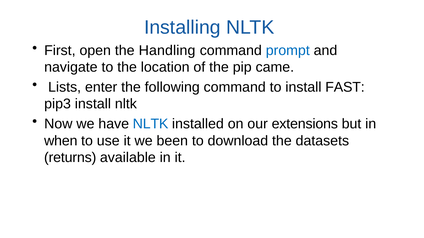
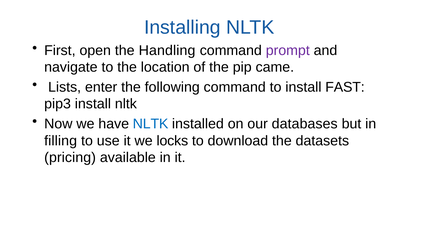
prompt colour: blue -> purple (288, 50)
extensions: extensions -> databases (305, 124)
when: when -> filling (61, 141)
been: been -> locks (172, 141)
returns: returns -> pricing (70, 158)
